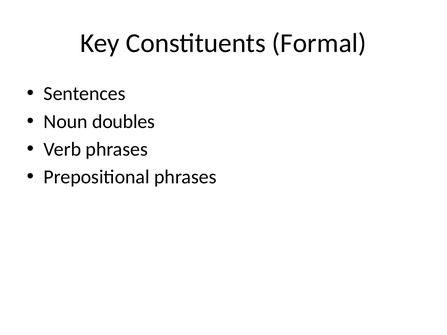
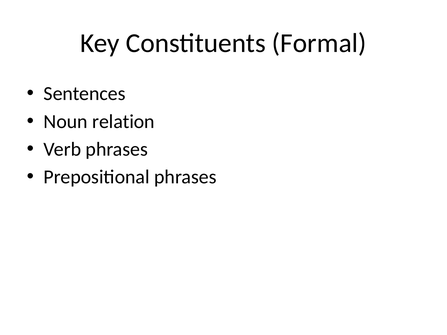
doubles: doubles -> relation (123, 122)
